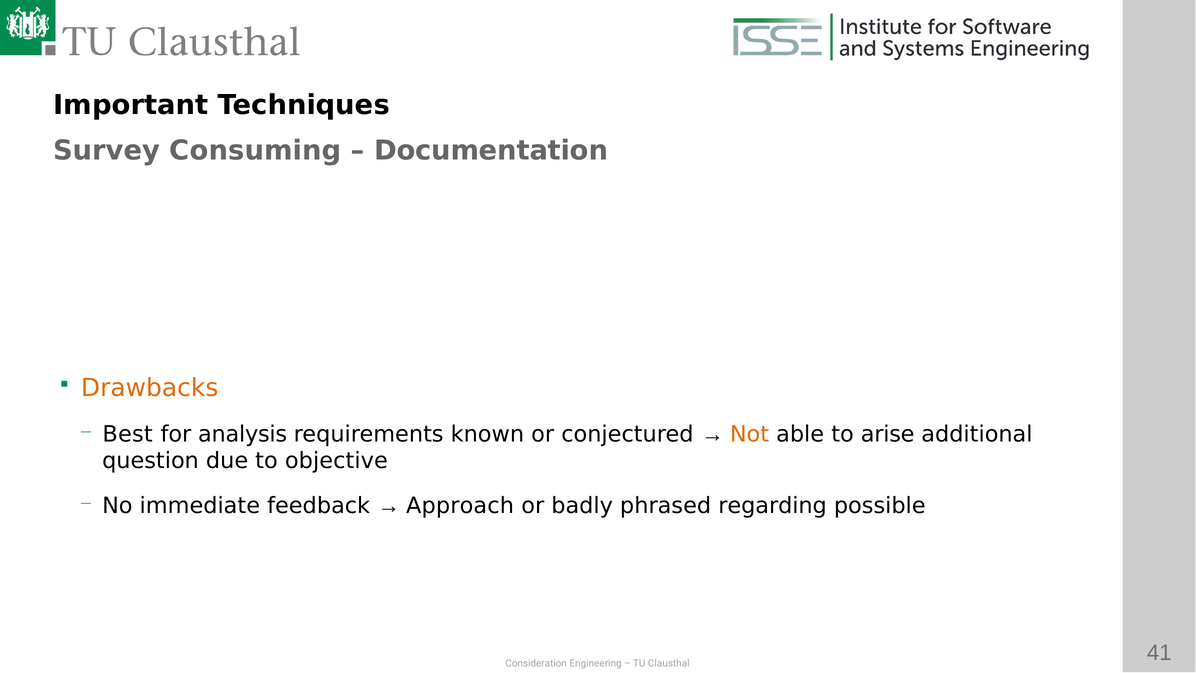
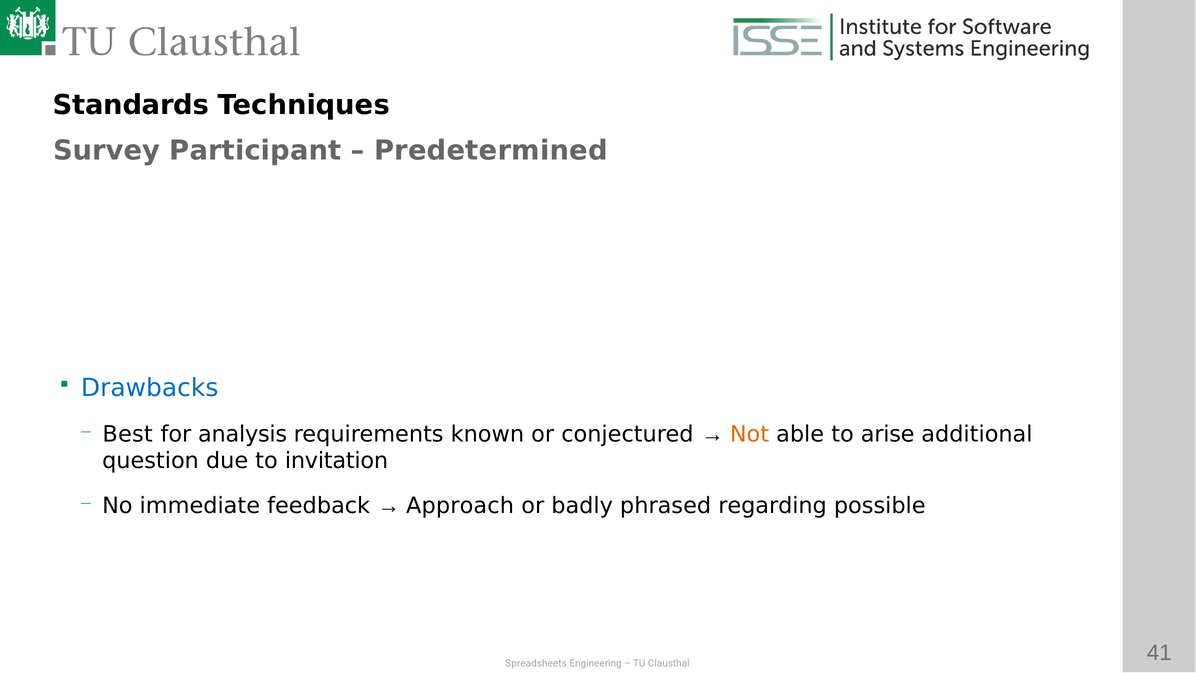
Important: Important -> Standards (131, 105)
Consuming: Consuming -> Participant (255, 151)
Documentation: Documentation -> Predetermined (491, 151)
Drawbacks colour: orange -> blue (150, 388)
objective: objective -> invitation (337, 461)
Consideration: Consideration -> Spreadsheets (536, 663)
